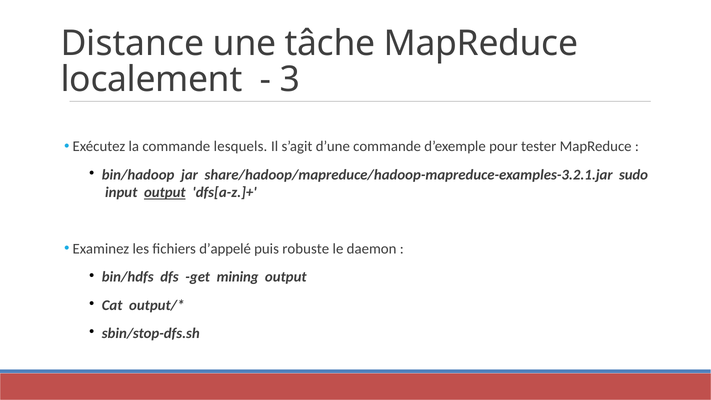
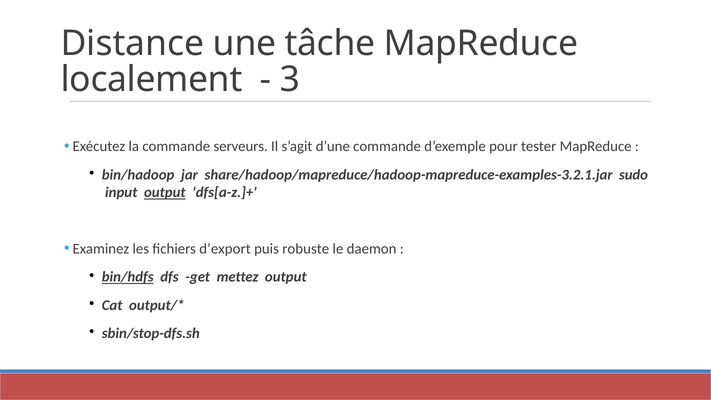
lesquels: lesquels -> serveurs (241, 147)
d’appelé: d’appelé -> d’export (225, 249)
bin/hdfs underline: none -> present (128, 277)
mining: mining -> mettez (238, 277)
